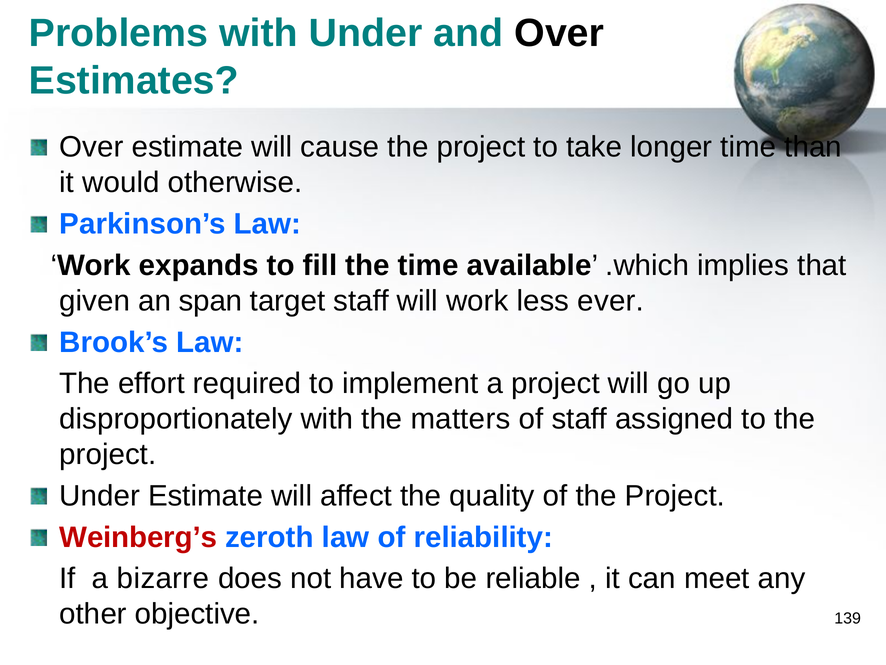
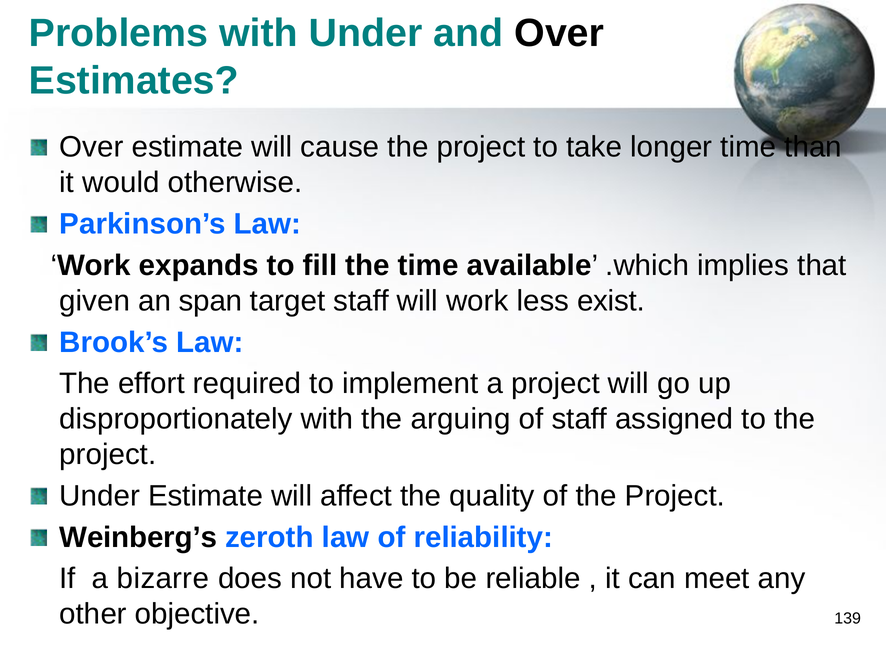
ever: ever -> exist (611, 301)
matters: matters -> arguing (461, 419)
Weinberg’s colour: red -> black (138, 537)
